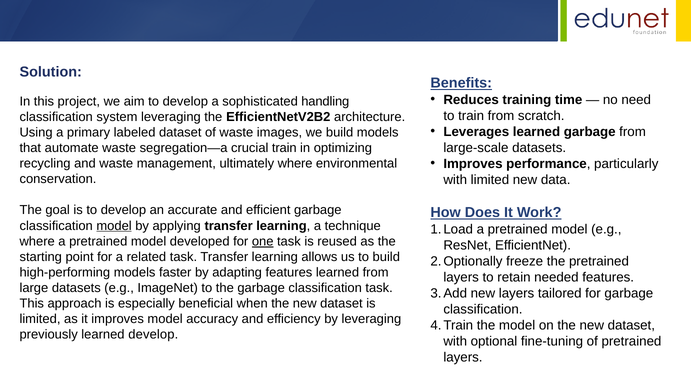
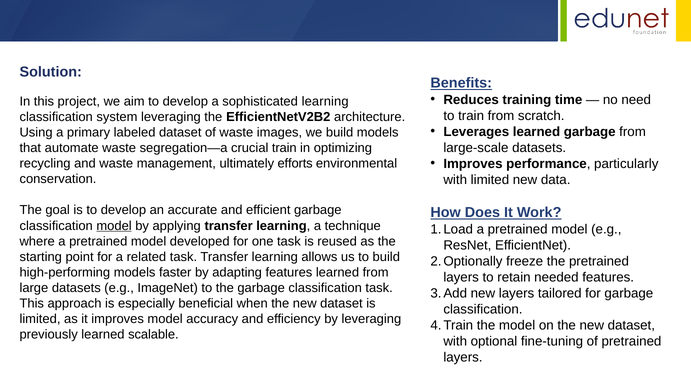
sophisticated handling: handling -> learning (325, 101)
ultimately where: where -> efforts (295, 163)
one underline: present -> none (263, 241)
learned develop: develop -> scalable (153, 334)
